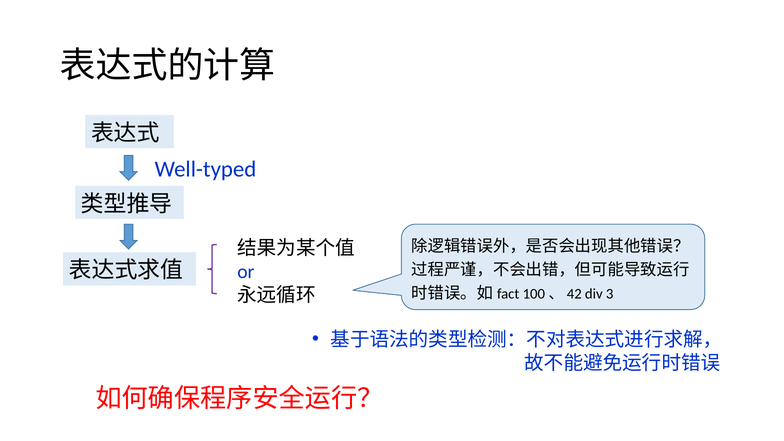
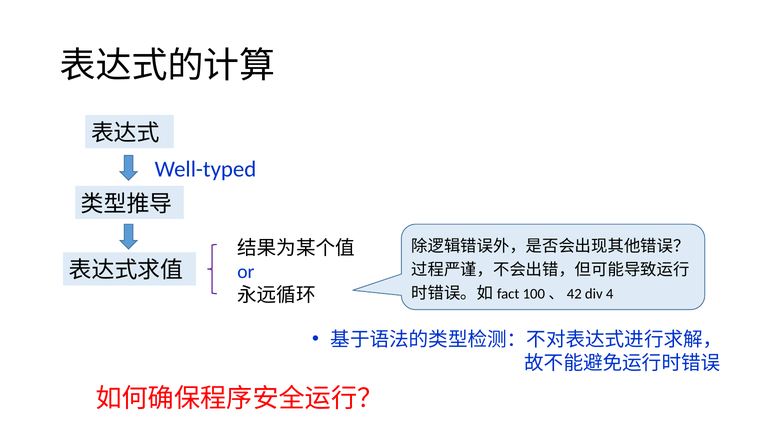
3: 3 -> 4 (610, 294)
